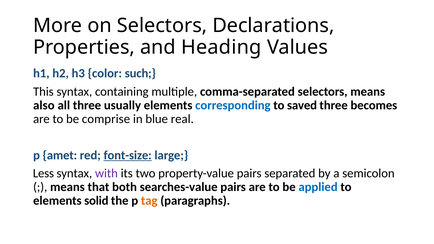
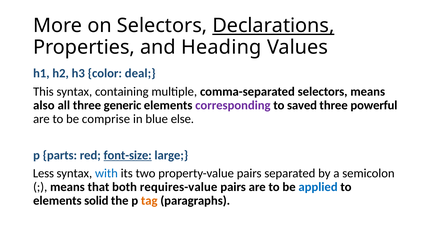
Declarations underline: none -> present (273, 26)
such: such -> deal (140, 73)
usually: usually -> generic (123, 105)
corresponding colour: blue -> purple (233, 105)
becomes: becomes -> powerful (374, 105)
real: real -> else (182, 119)
amet: amet -> parts (60, 155)
with colour: purple -> blue (106, 174)
searches-value: searches-value -> requires-value (179, 187)
